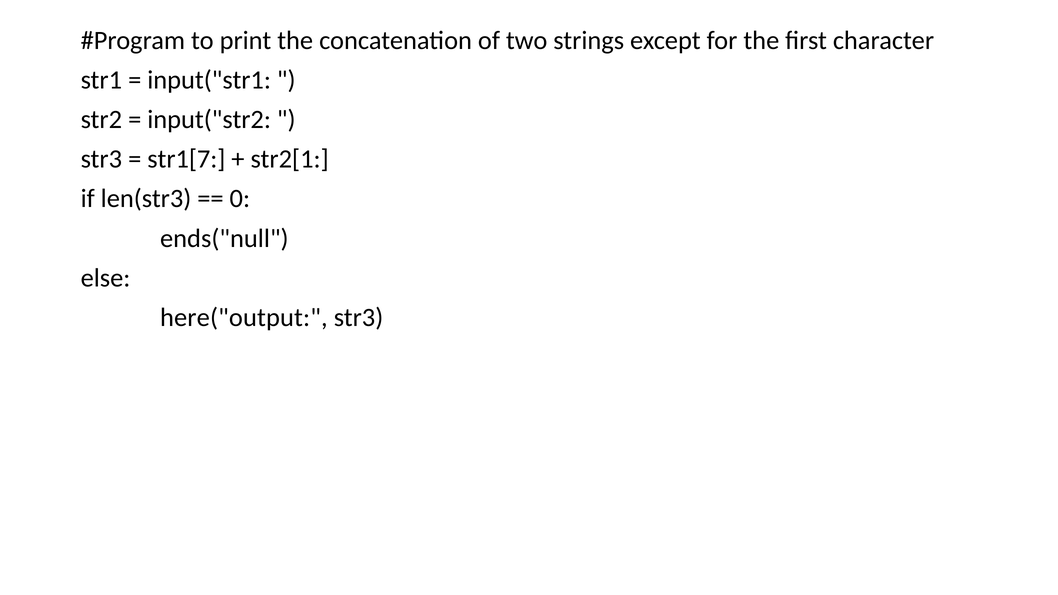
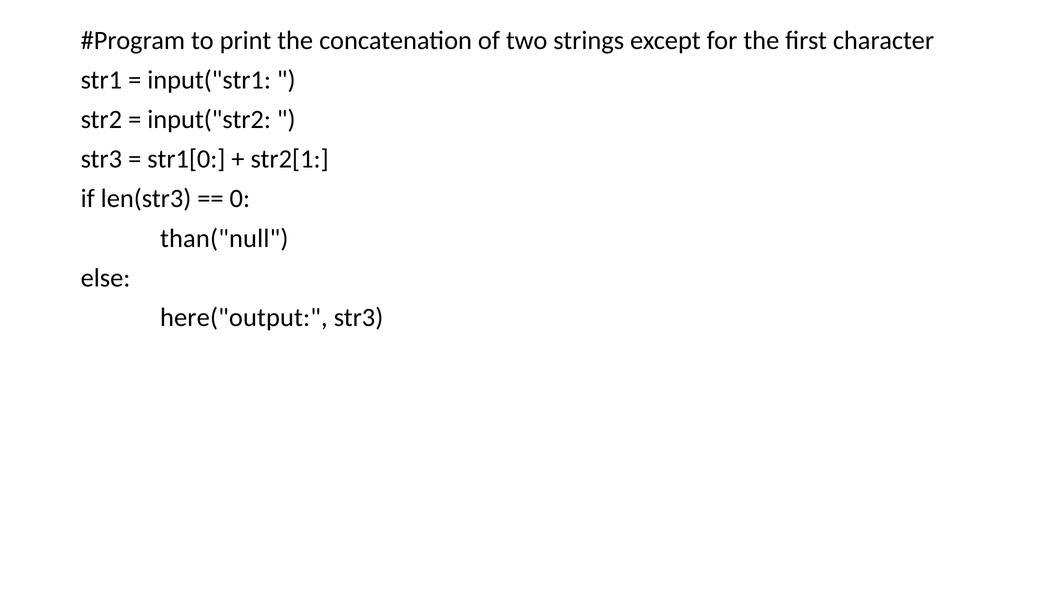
str1[7: str1[7 -> str1[0 (186, 159)
ends("null: ends("null -> than("null (224, 238)
